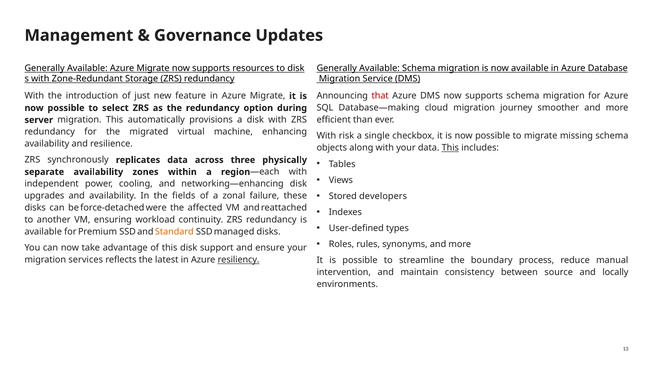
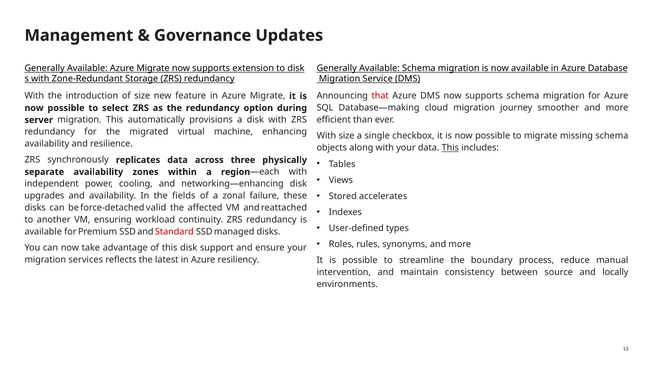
resources: resources -> extension (253, 68)
of just: just -> size (142, 96)
With risk: risk -> size (347, 136)
developers: developers -> accelerates (383, 196)
were: were -> valid (156, 208)
Standard colour: orange -> red (174, 232)
resiliency underline: present -> none (239, 260)
